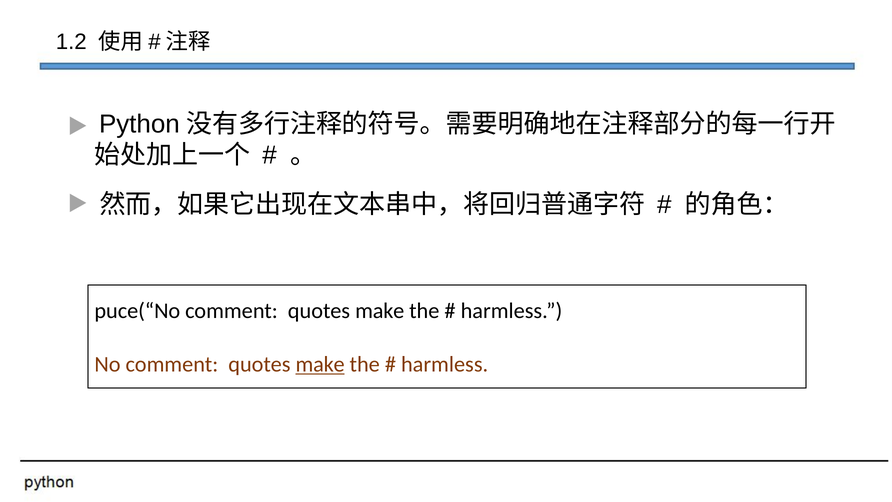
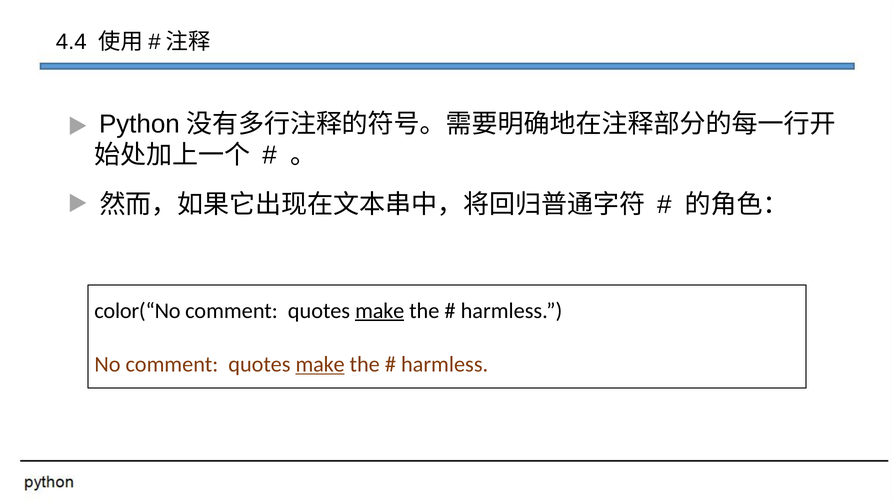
1.2: 1.2 -> 4.4 (71, 42)
puce(“No: puce(“No -> color(“No (137, 311)
make underline: none -> present (380, 311)
